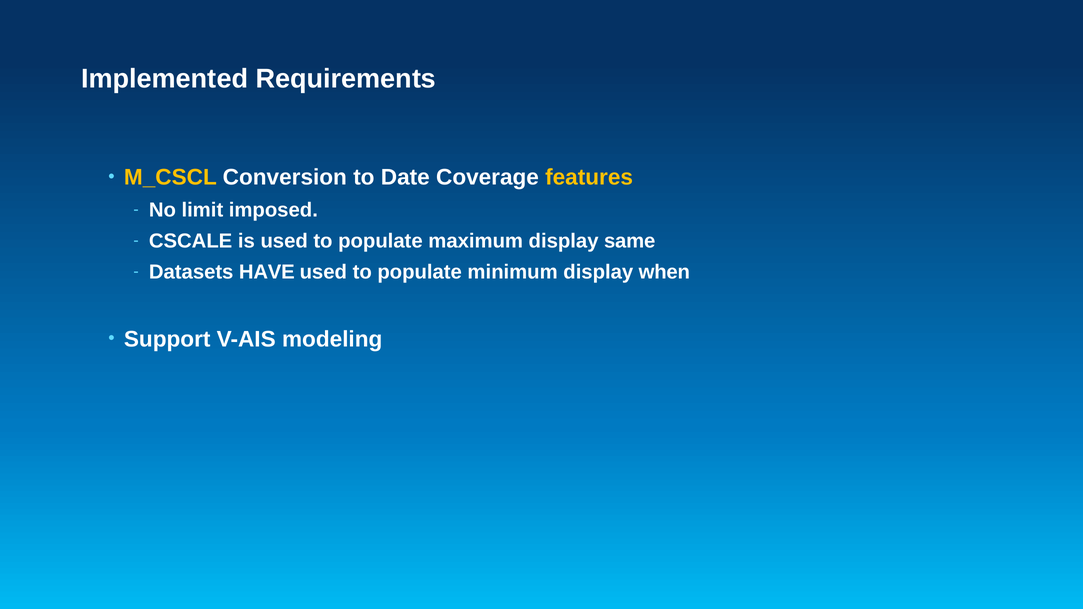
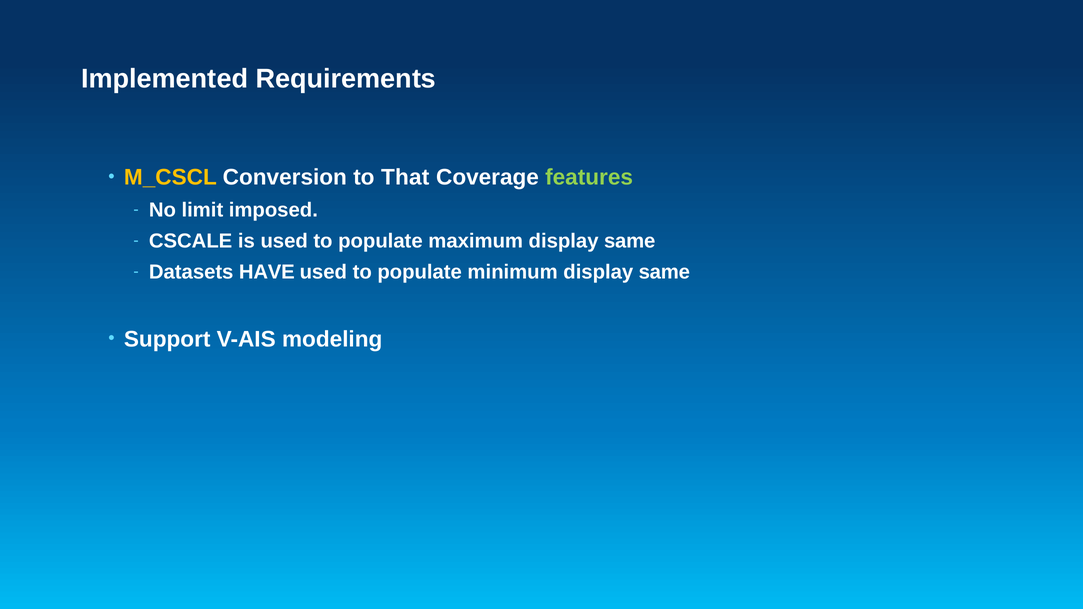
Date: Date -> That (405, 178)
features colour: yellow -> light green (589, 178)
minimum display when: when -> same (664, 272)
